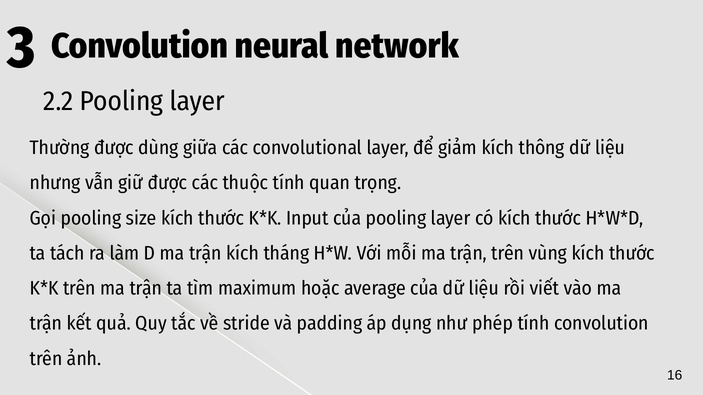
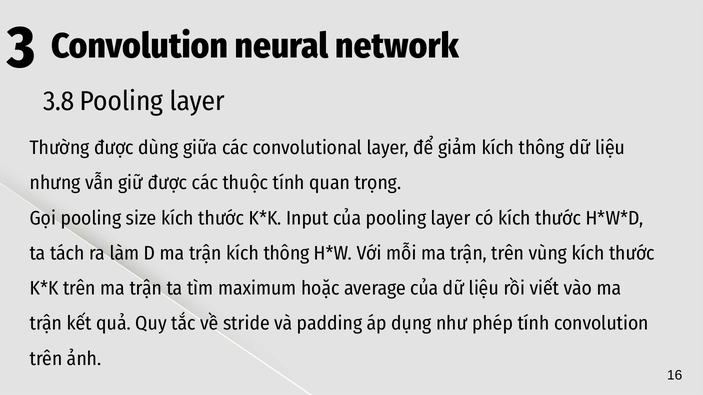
2.2: 2.2 -> 3.8 (59, 101)
trận kích tháng: tháng -> thông (286, 254)
